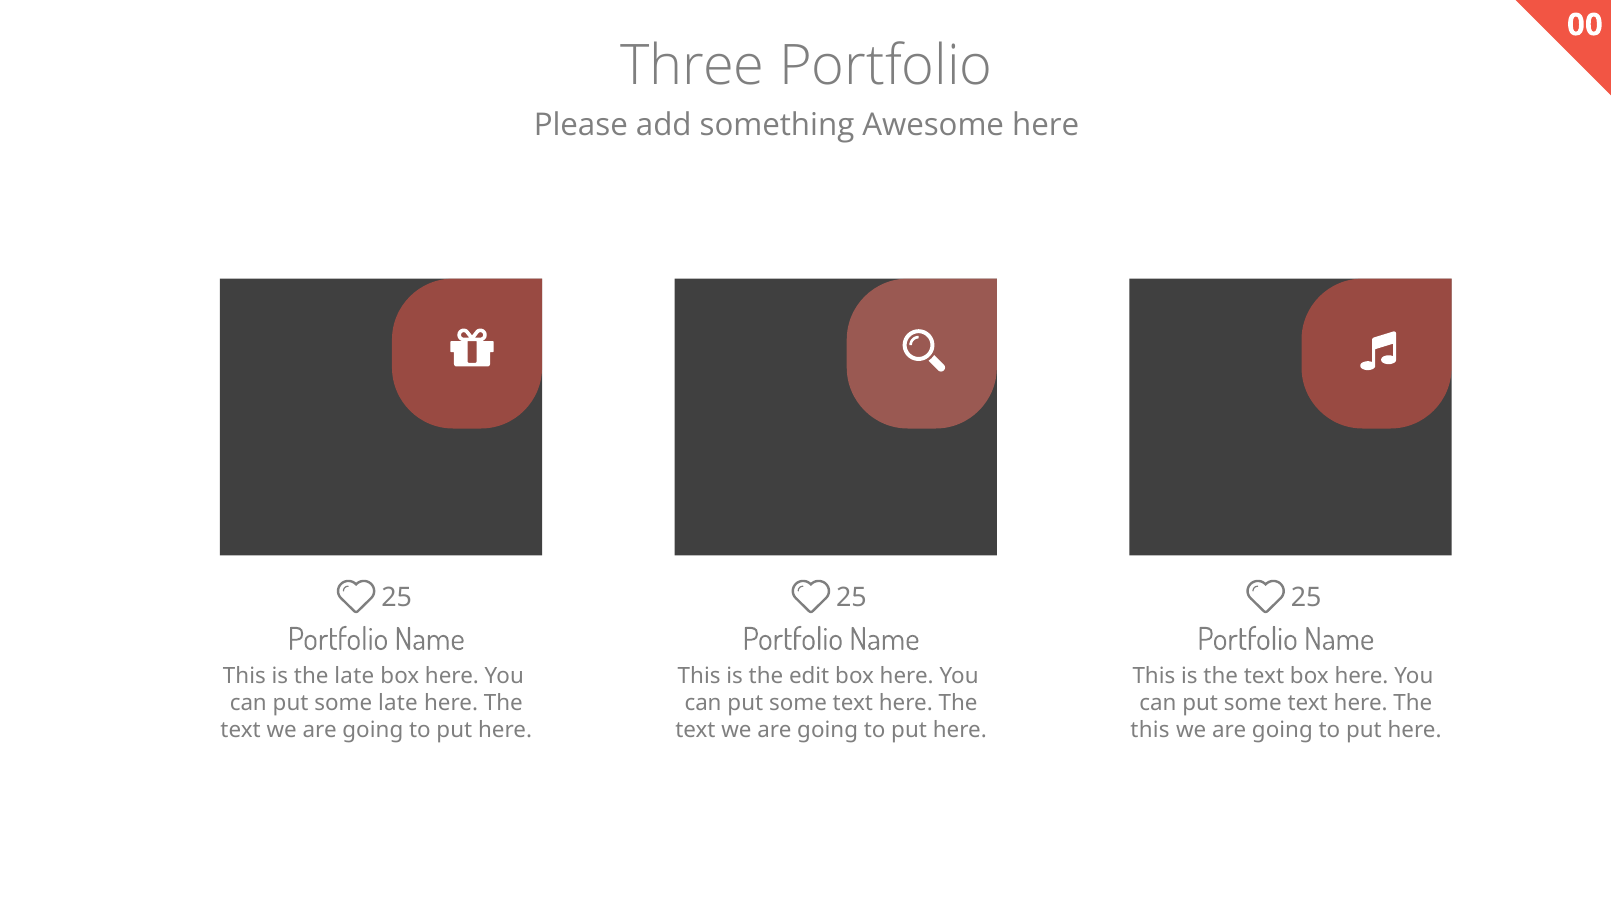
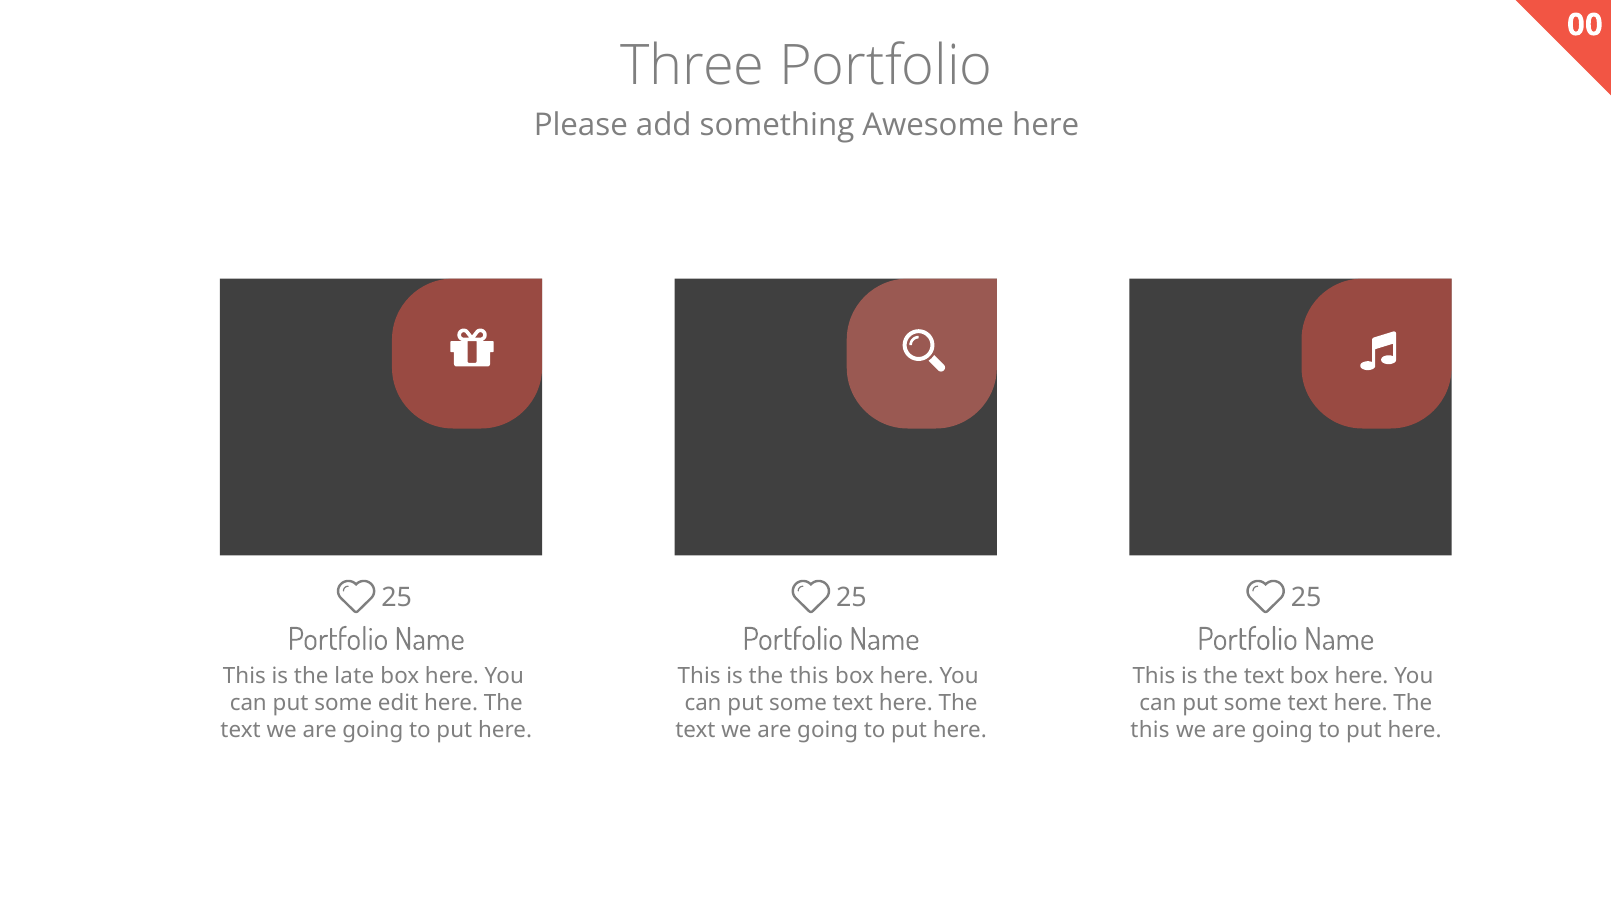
is the edit: edit -> this (809, 677)
some late: late -> edit (398, 704)
